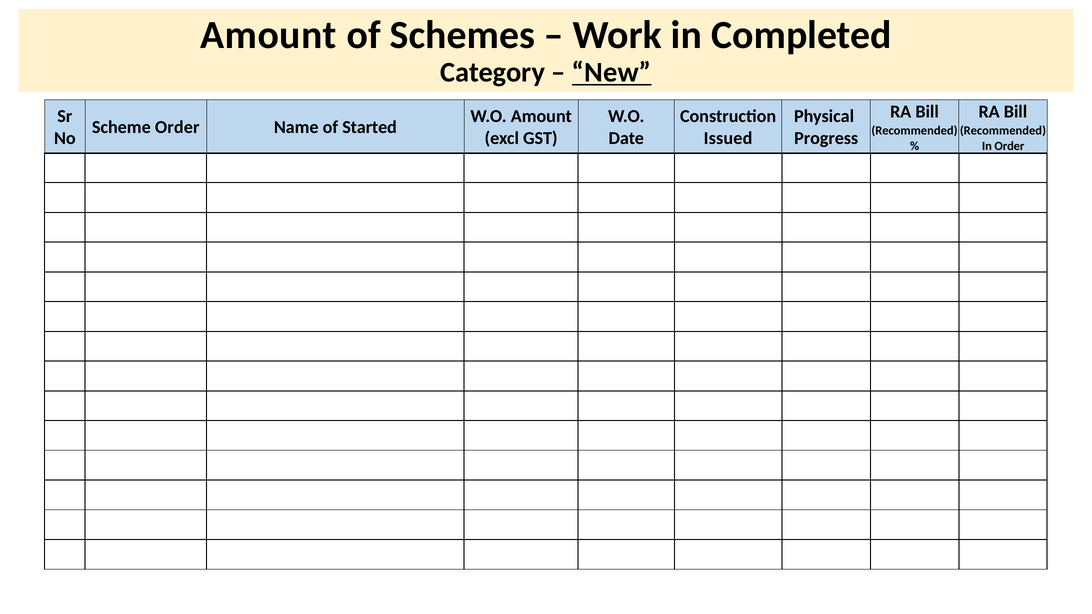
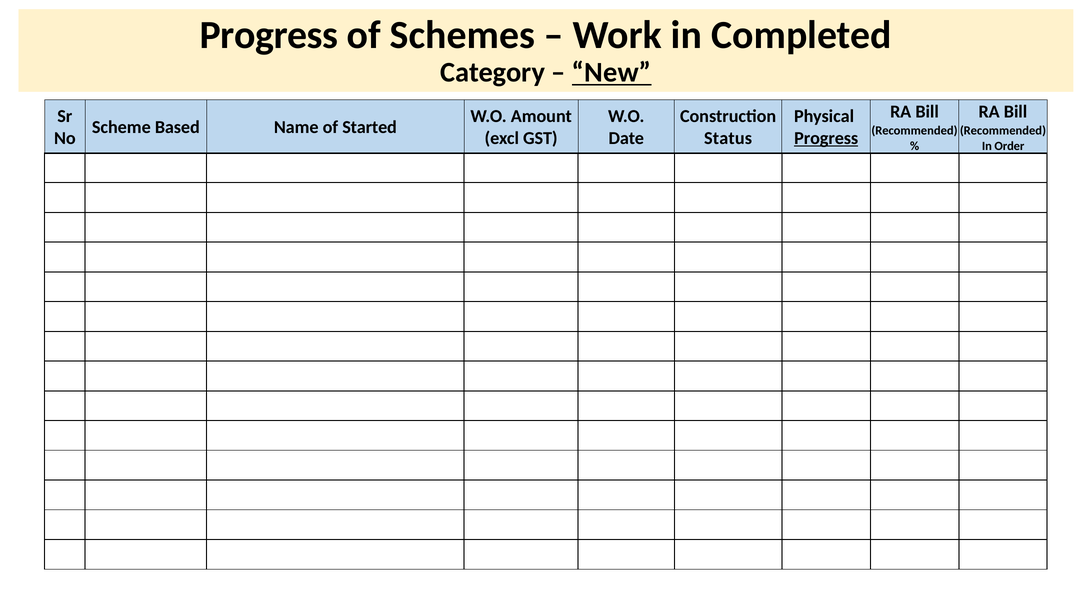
Amount: Amount -> Progress (269, 35)
Scheme Order: Order -> Based (177, 127)
Issued: Issued -> Status (728, 138)
Progress underline: none -> present (826, 138)
